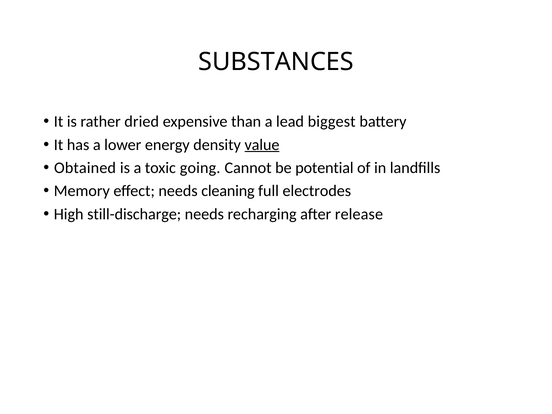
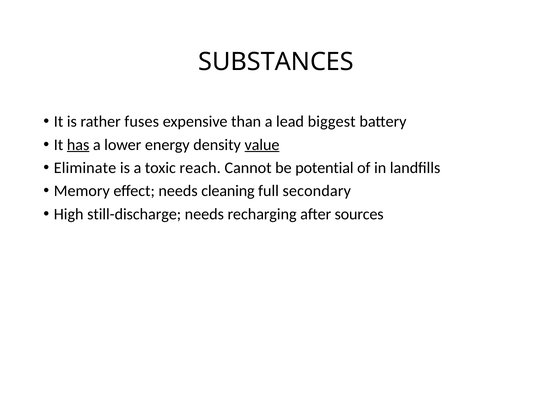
dried: dried -> fuses (142, 122)
has underline: none -> present (78, 145)
Obtained: Obtained -> Eliminate (85, 168)
going: going -> reach (200, 168)
electrodes: electrodes -> secondary (317, 191)
release: release -> sources (359, 214)
